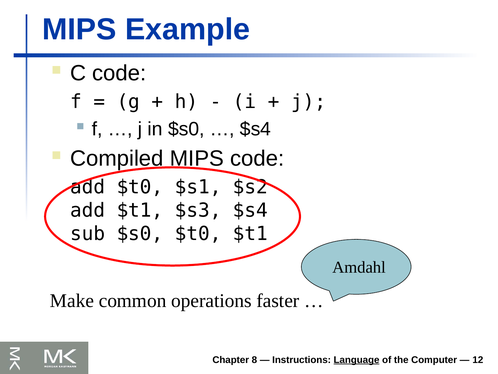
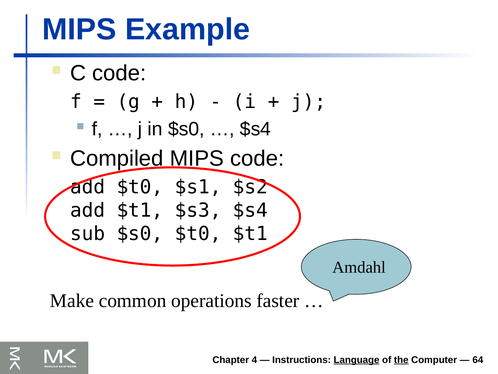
8: 8 -> 4 (254, 359)
the underline: none -> present (401, 359)
12: 12 -> 64 (478, 359)
